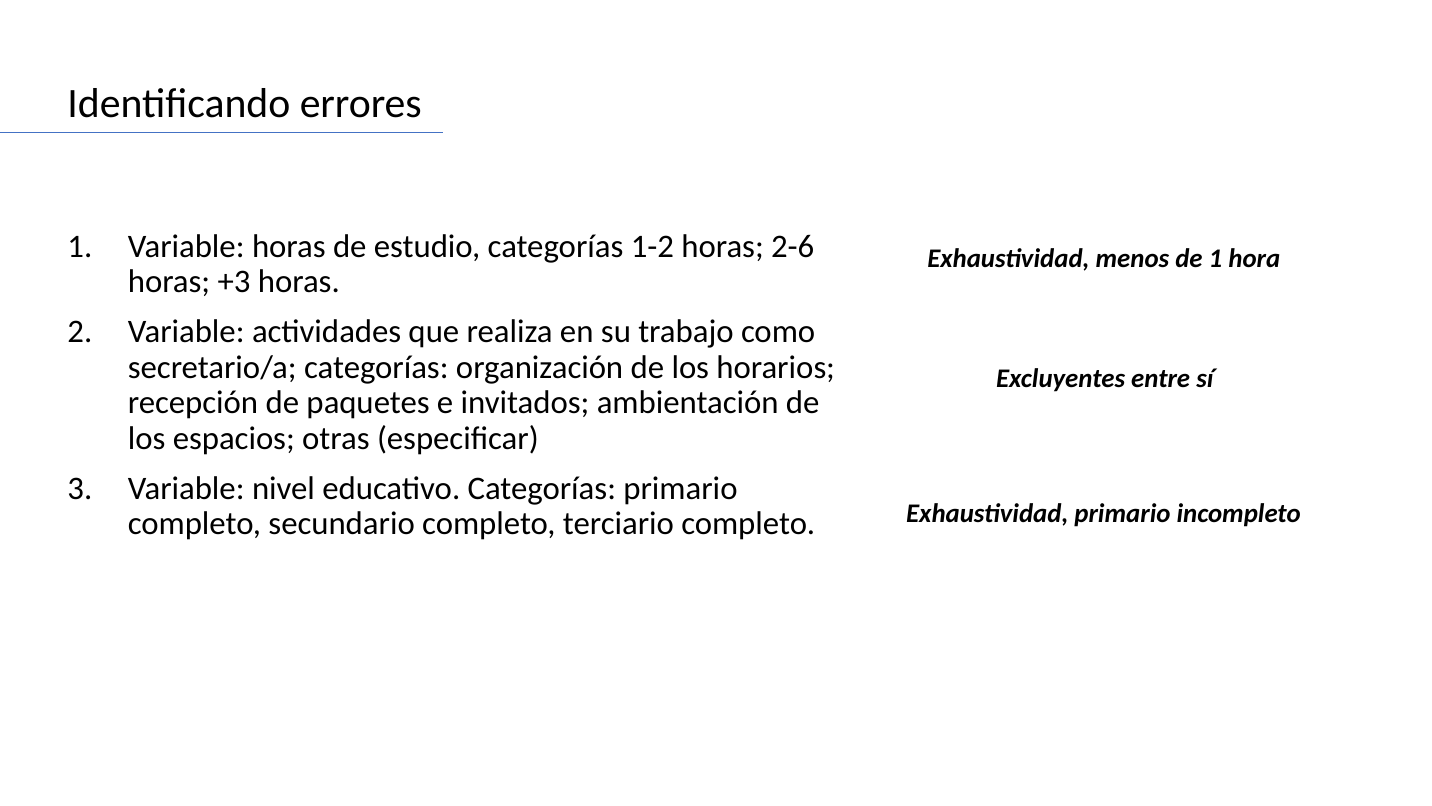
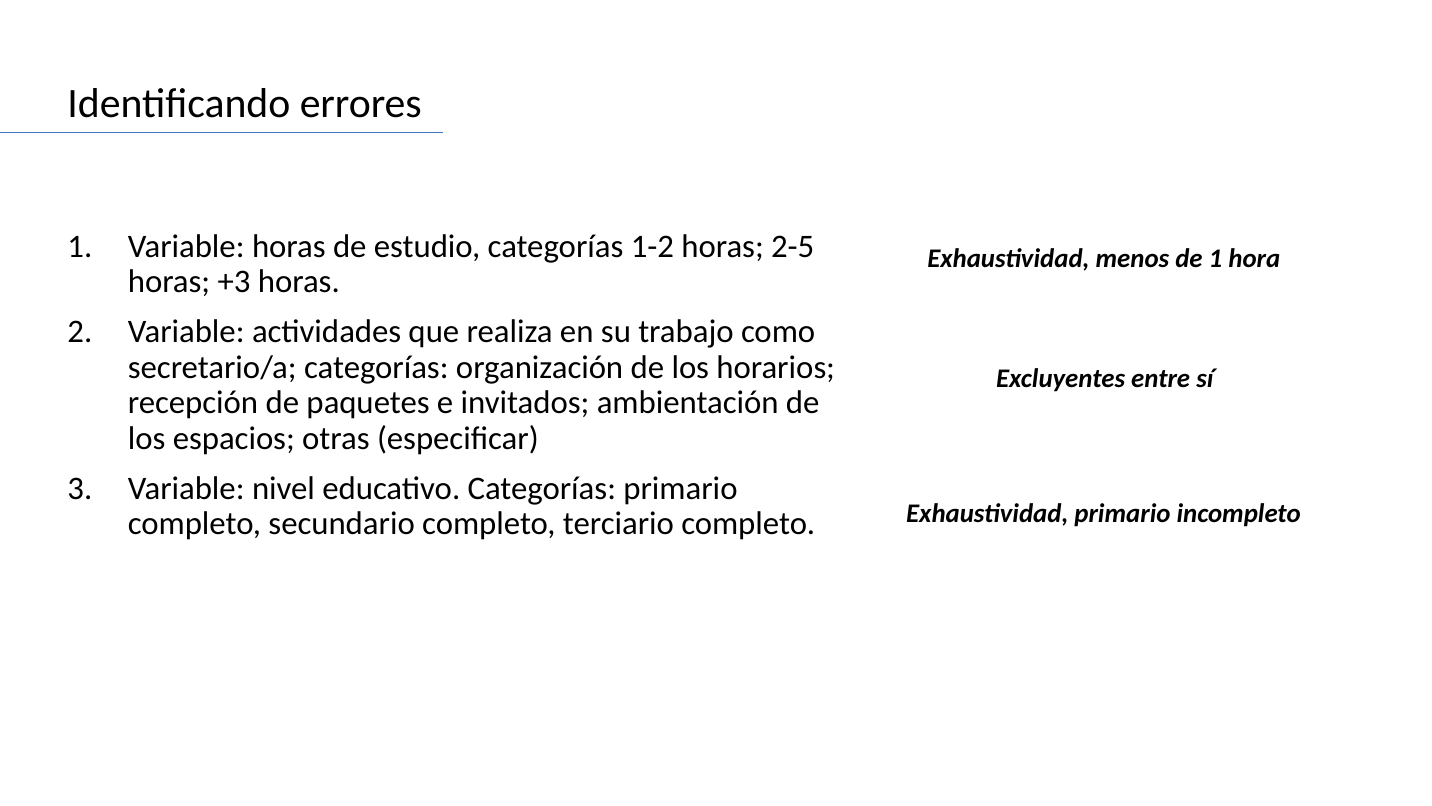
2-6: 2-6 -> 2-5 (793, 246)
